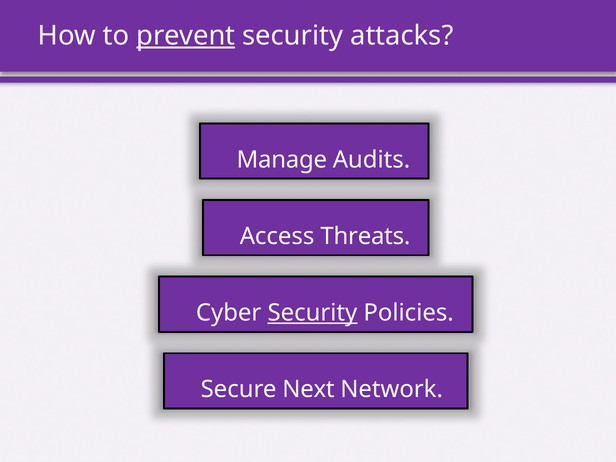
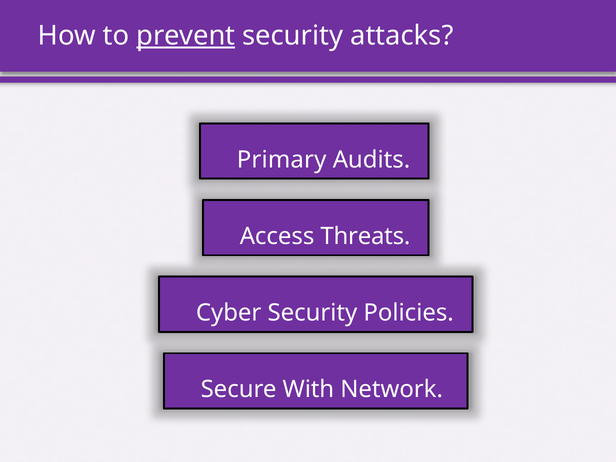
Manage: Manage -> Primary (282, 160)
Security underline: present -> none (312, 313)
Next: Next -> With (308, 390)
